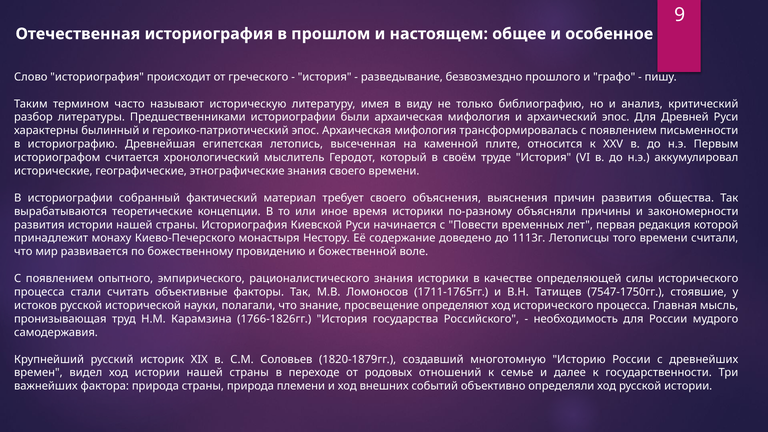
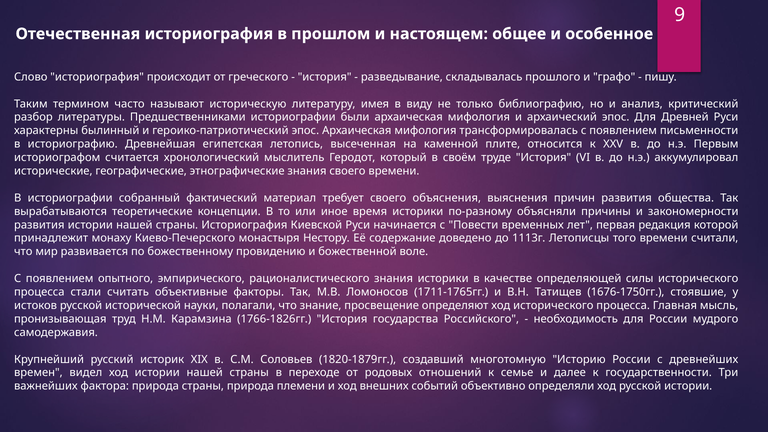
безвозмездно: безвозмездно -> складывалась (484, 77)
7547-1750гг: 7547-1750гг -> 1676-1750гг (626, 292)
